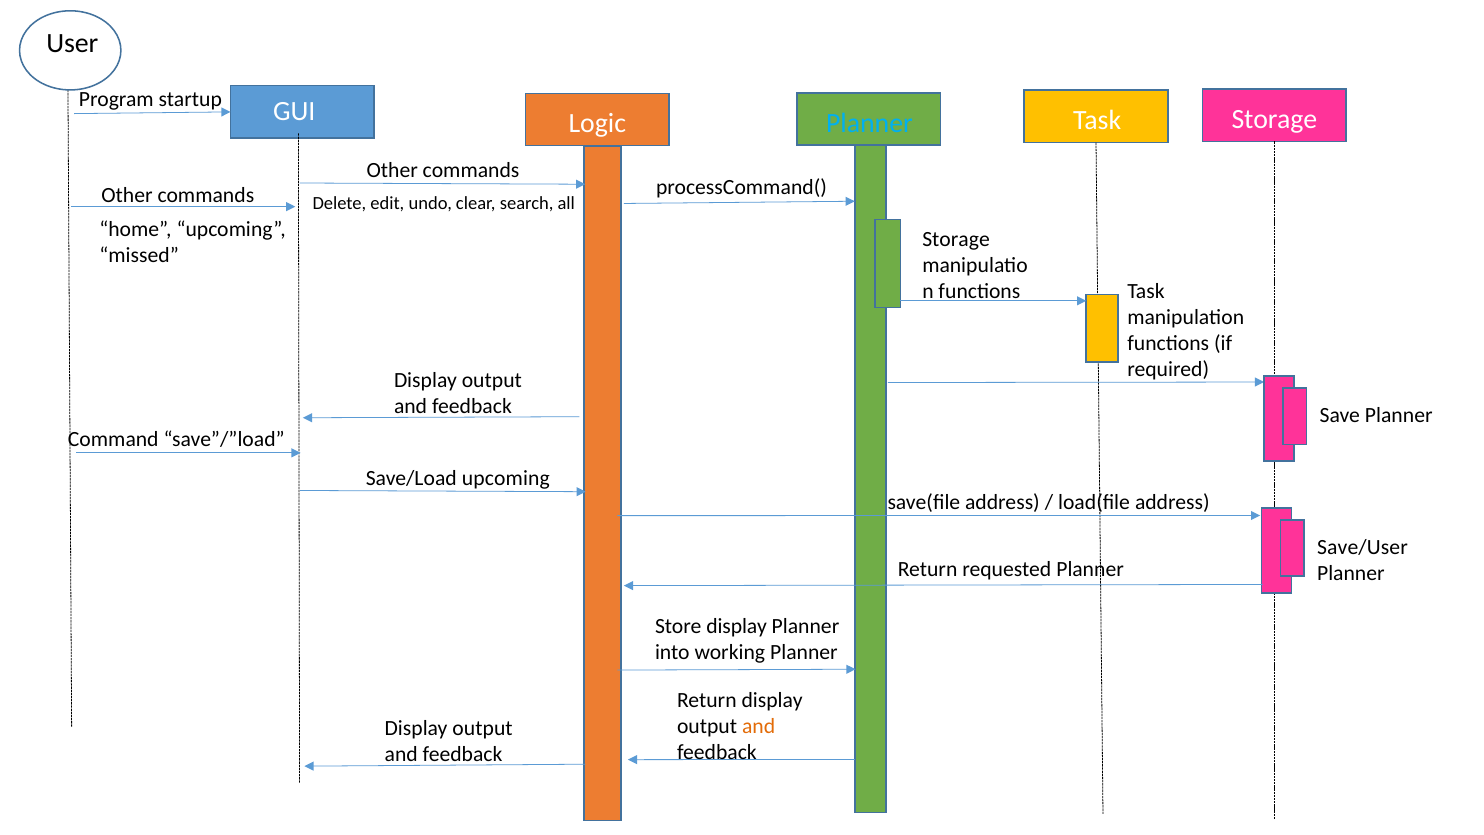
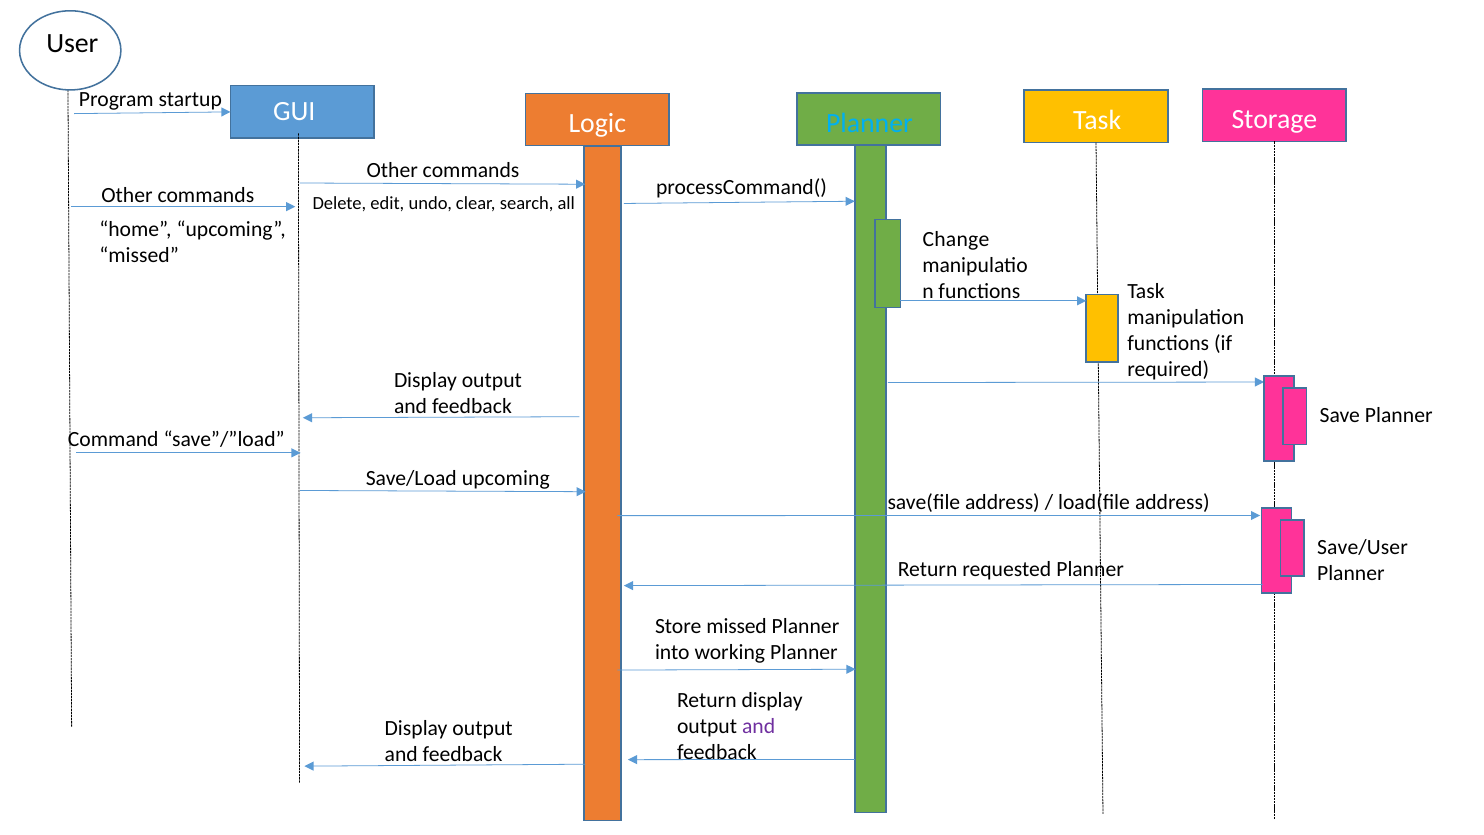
Storage: Storage -> Change (956, 239)
Store display: display -> missed (737, 627)
and colour: orange -> purple (759, 726)
